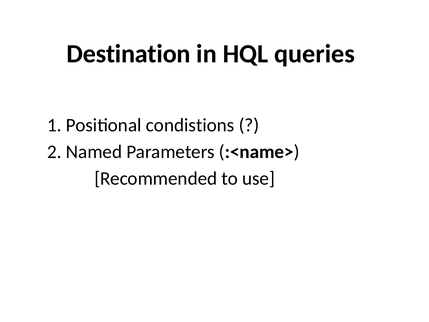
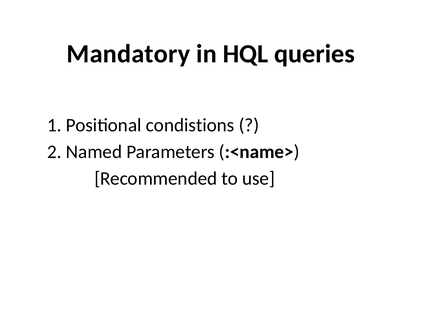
Destination: Destination -> Mandatory (128, 54)
